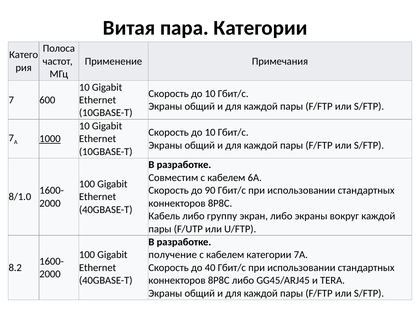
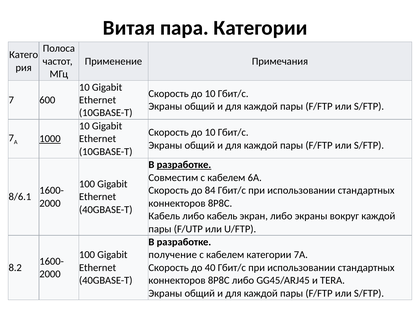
разработке underline: none -> present (184, 165)
90: 90 -> 84 (210, 190)
8/1.0: 8/1.0 -> 8/6.1 (20, 197)
либо группу: группу -> кабель (222, 216)
